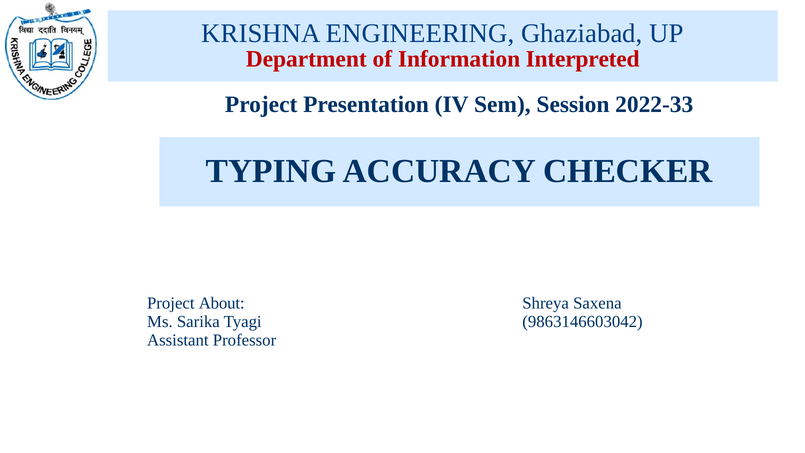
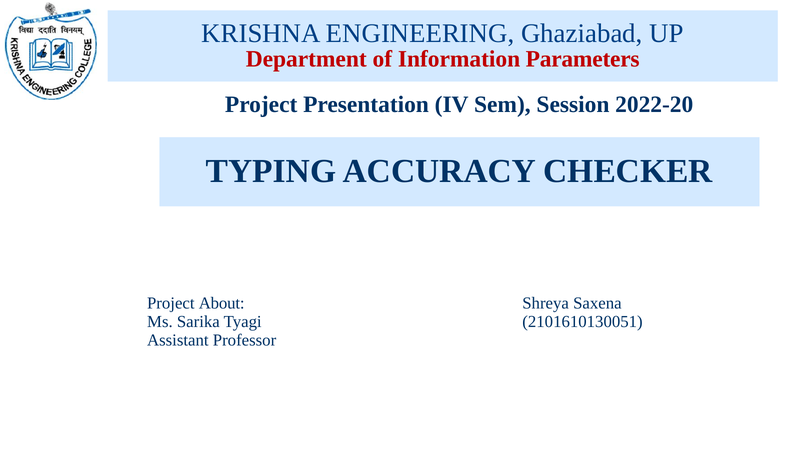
Interpreted: Interpreted -> Parameters (583, 59)
2022-33: 2022-33 -> 2022-20 (654, 105)
9863146603042: 9863146603042 -> 2101610130051 (583, 322)
